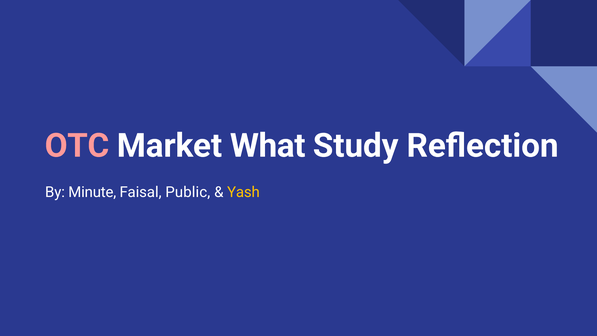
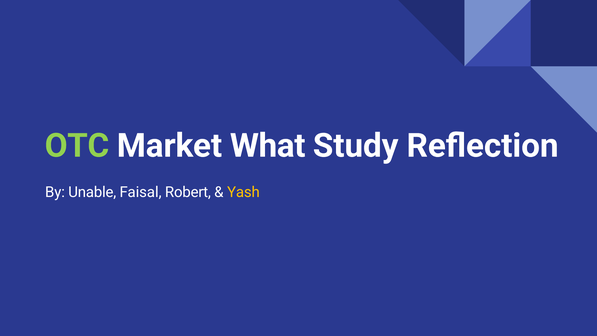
OTC colour: pink -> light green (77, 146)
Minute: Minute -> Unable (92, 192)
Public: Public -> Robert (188, 192)
